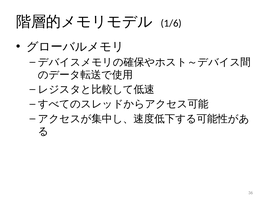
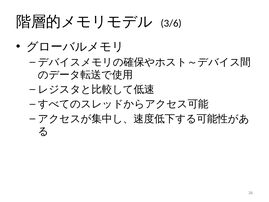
1/6: 1/6 -> 3/6 (171, 23)
